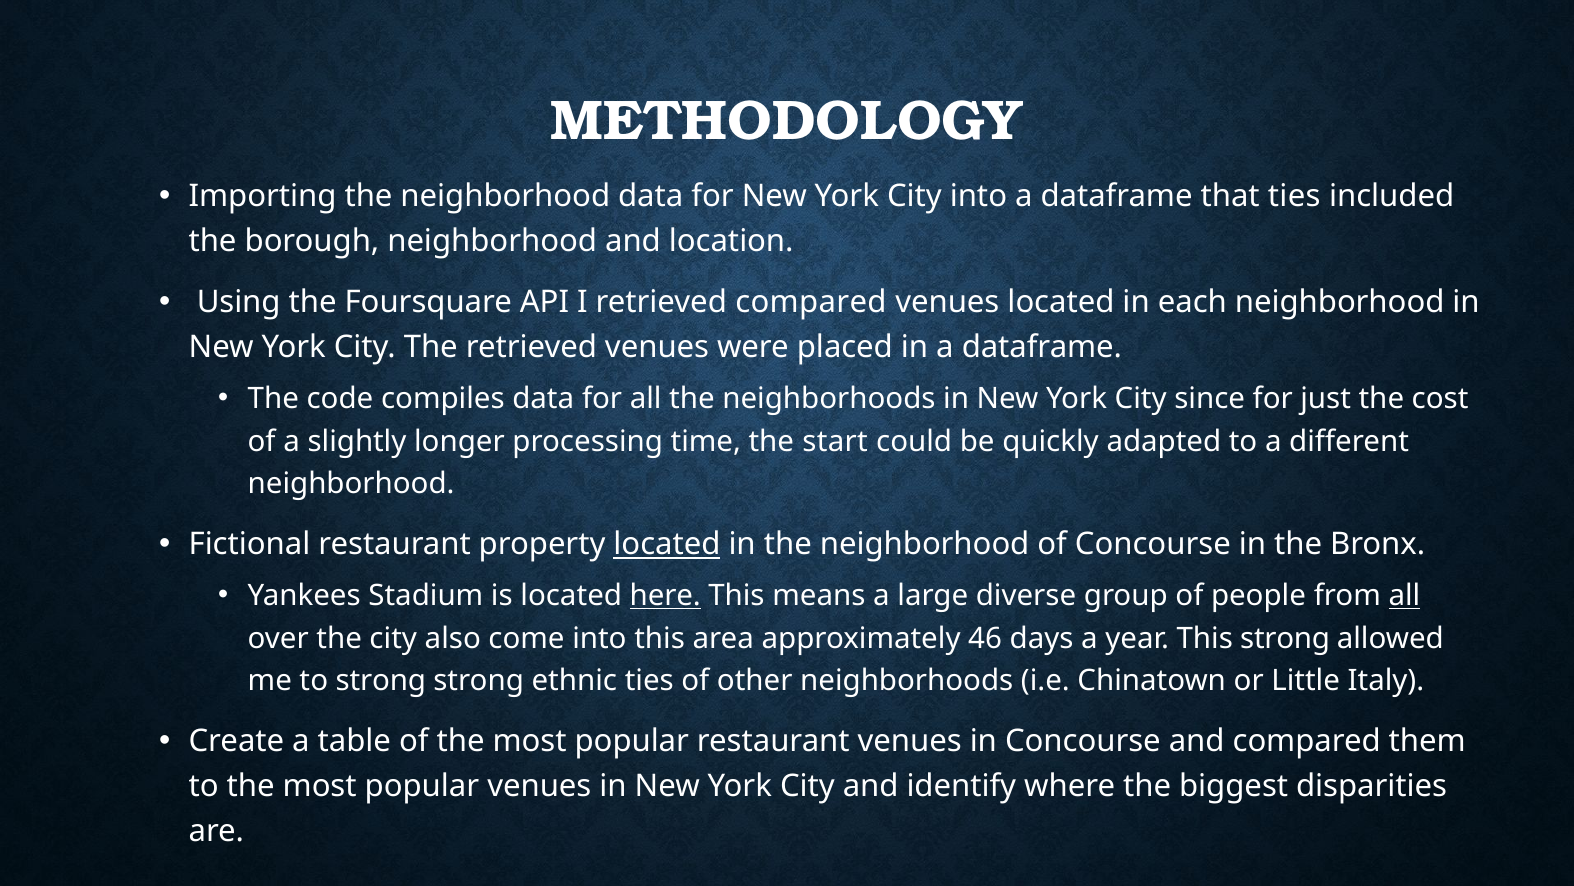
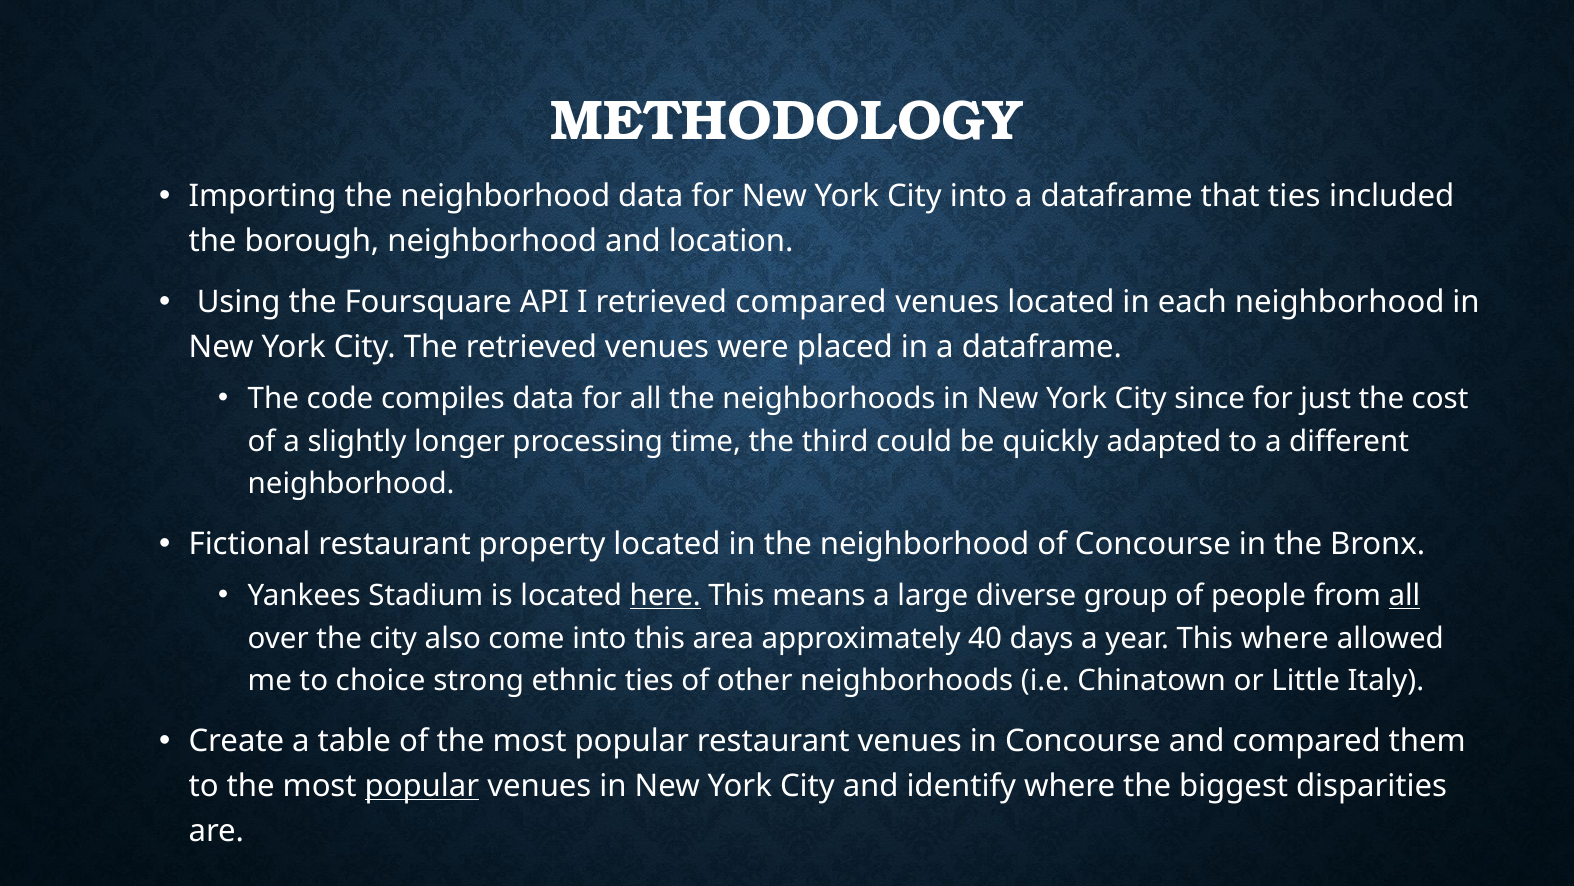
start: start -> third (835, 441)
located underline: present -> none (667, 544)
46: 46 -> 40 (985, 638)
This strong: strong -> where (1285, 638)
to strong: strong -> choice (381, 680)
popular underline: none -> present (422, 786)
